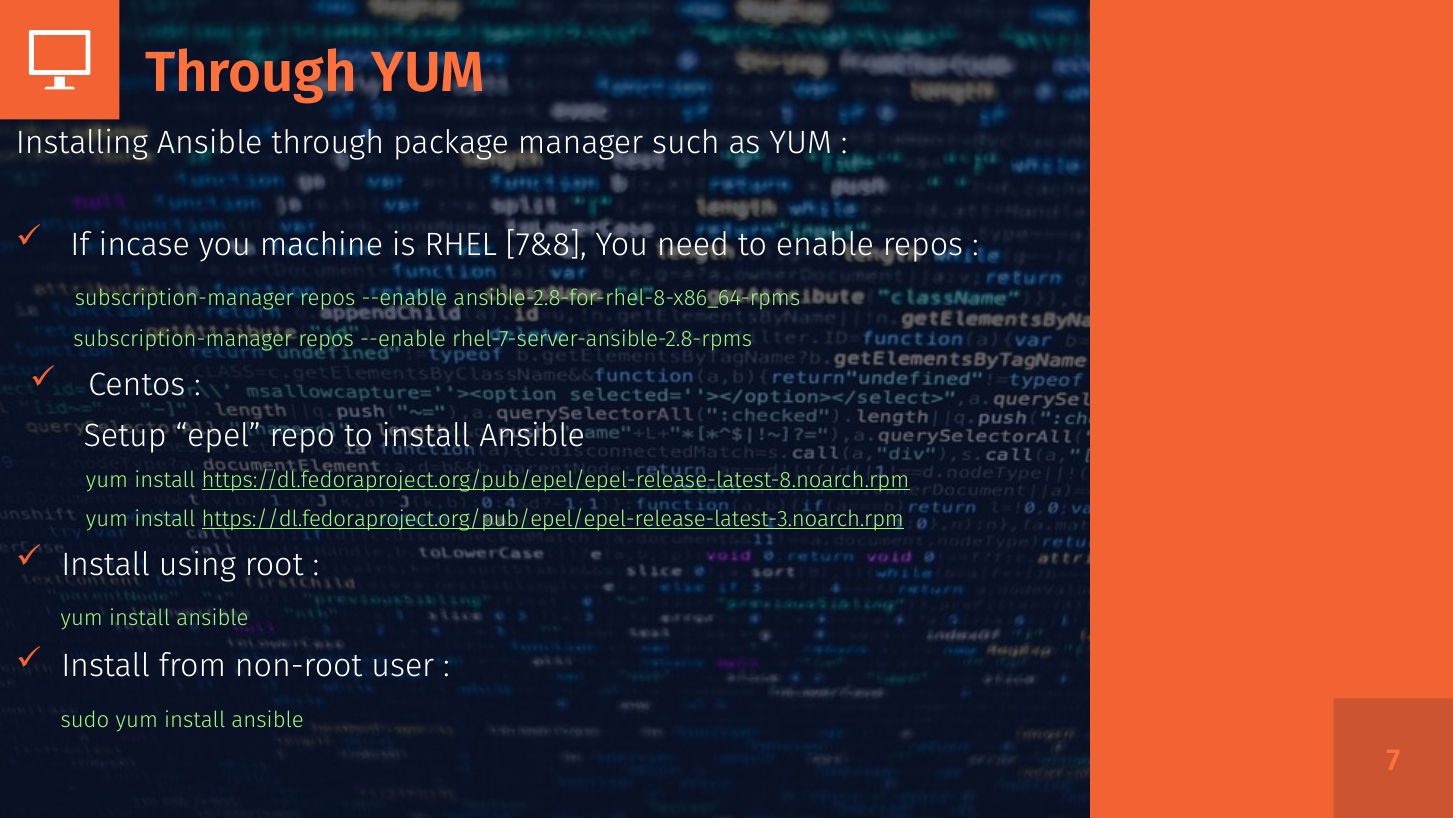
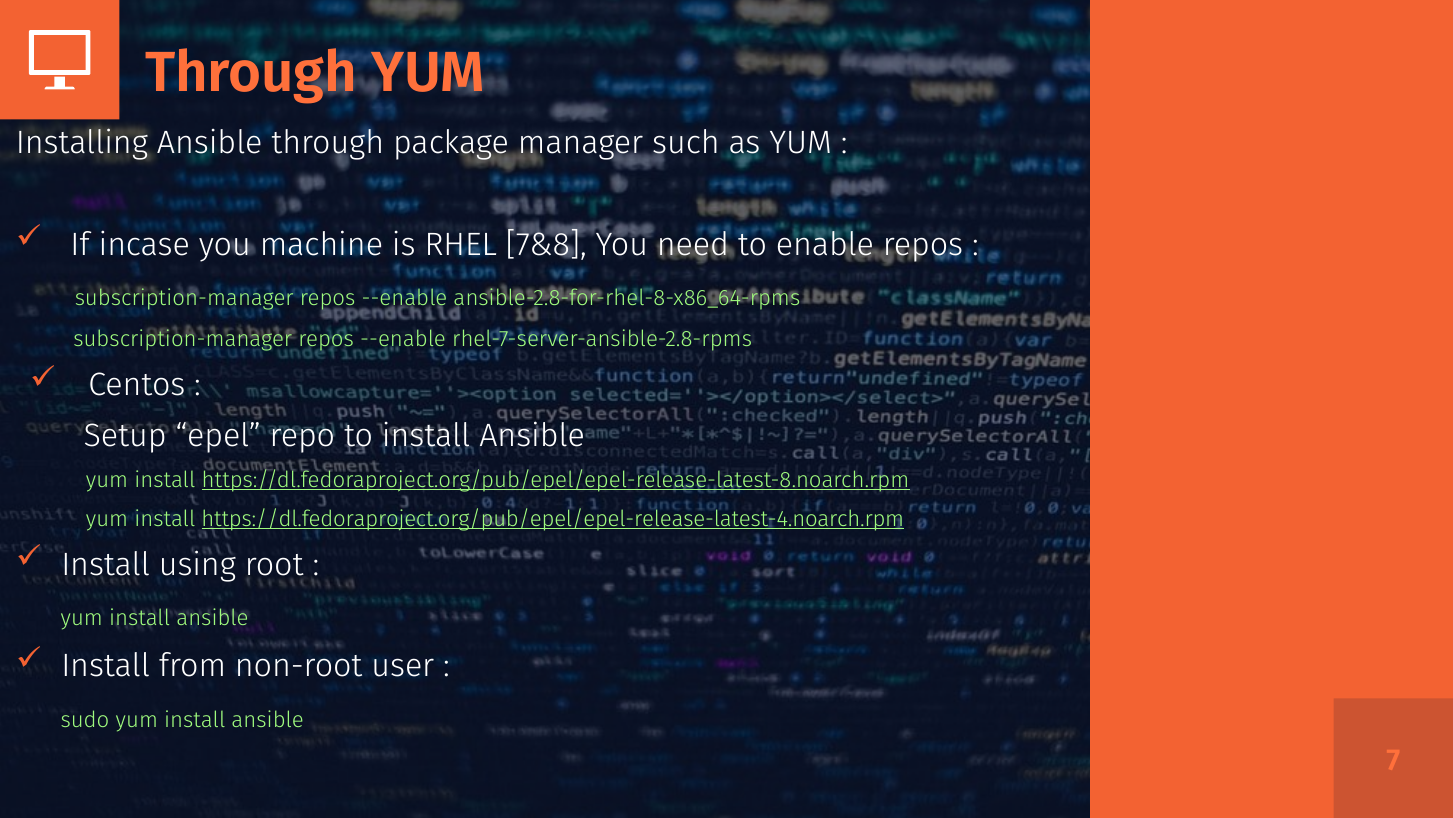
https://dl.fedoraproject.org/pub/epel/epel-release-latest-3.noarch.rpm: https://dl.fedoraproject.org/pub/epel/epel-release-latest-3.noarch.rpm -> https://dl.fedoraproject.org/pub/epel/epel-release-latest-4.noarch.rpm (553, 518)
